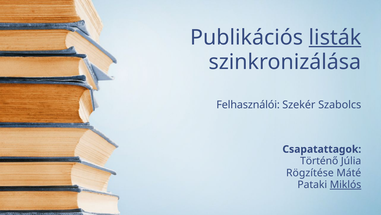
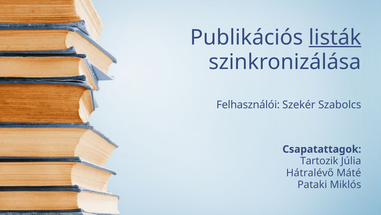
Történő: Történő -> Tartozik (319, 161)
Rögzítése: Rögzítése -> Hátralévő (310, 172)
Miklós underline: present -> none (346, 184)
